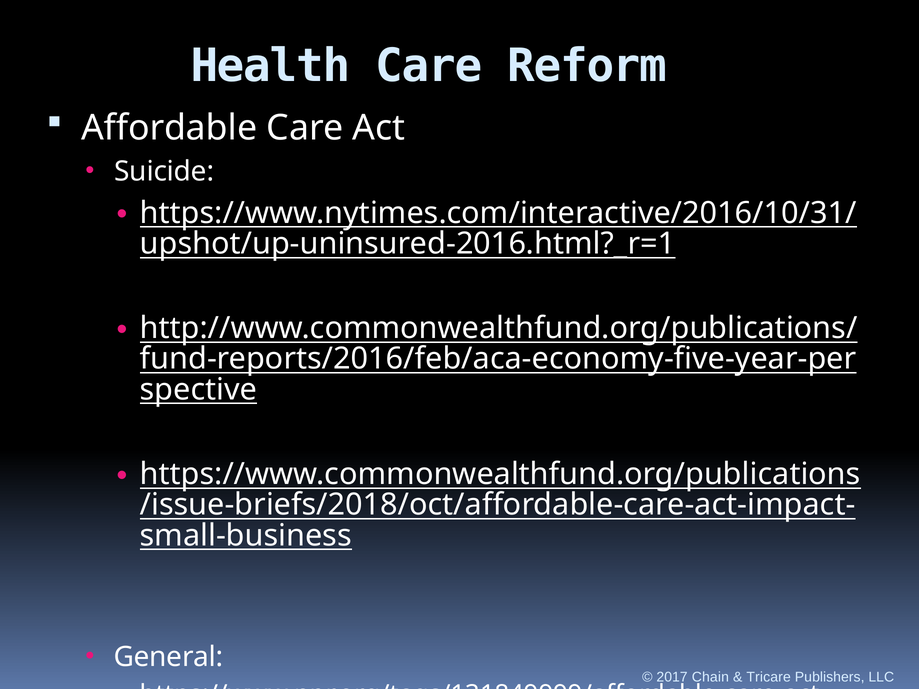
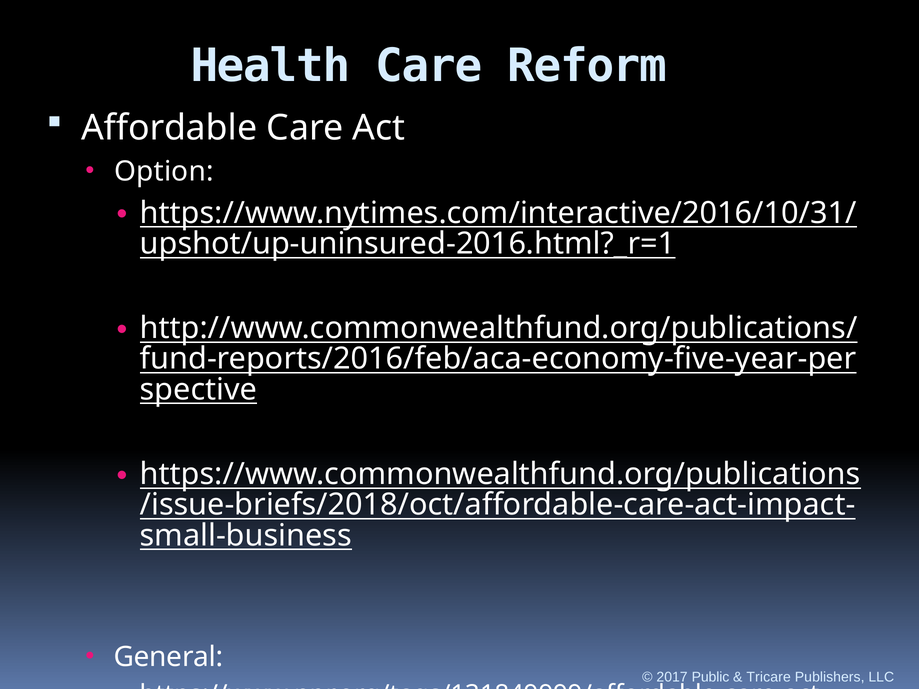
Suicide: Suicide -> Option (164, 171)
Chain: Chain -> Public (710, 677)
